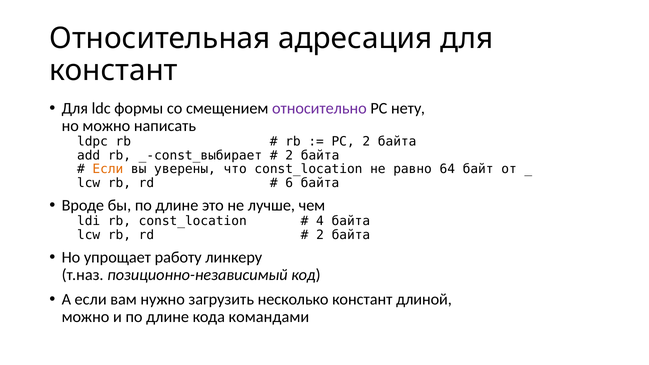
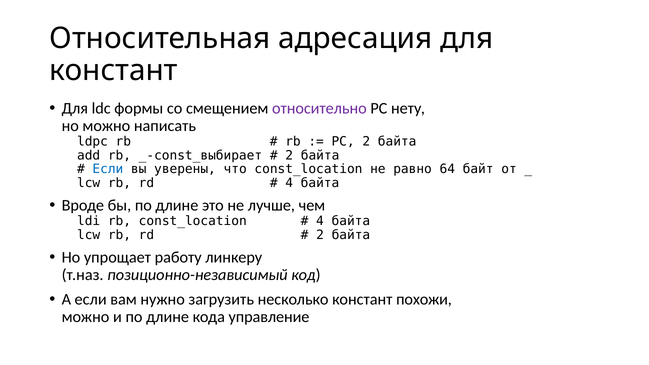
Если colour: orange -> blue (108, 169)
6: 6 -> 4 (289, 183)
длиной: длиной -> похожи (424, 299)
командами: командами -> управление (269, 317)
